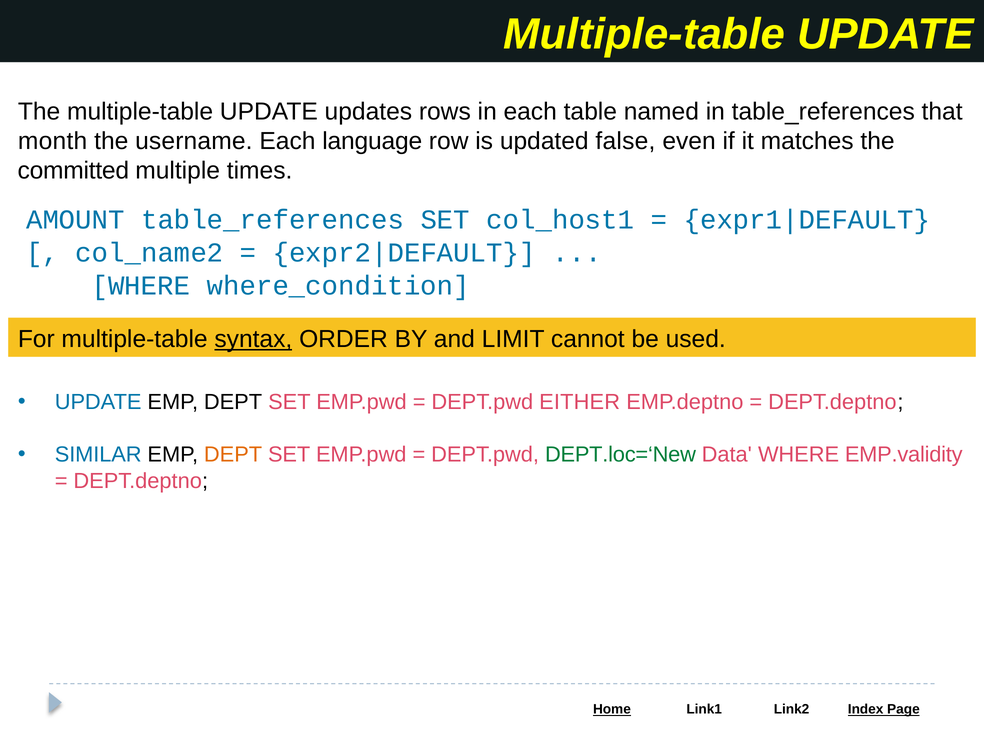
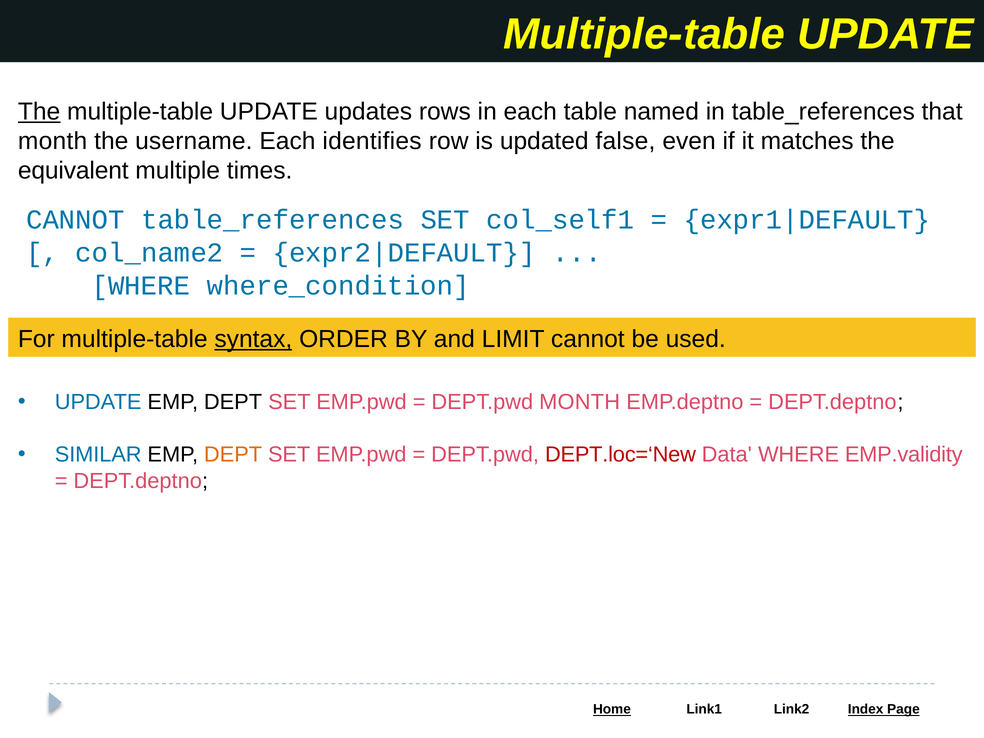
The underline: none -> present (39, 111)
language: language -> identifies (372, 141)
committed: committed -> equivalent (73, 171)
AMOUNT: AMOUNT -> CANNOT (75, 220)
col_host1: col_host1 -> col_self1 (560, 220)
DEPT.pwd EITHER: EITHER -> MONTH (580, 402)
DEPT.loc=‘New colour: green -> red (620, 455)
